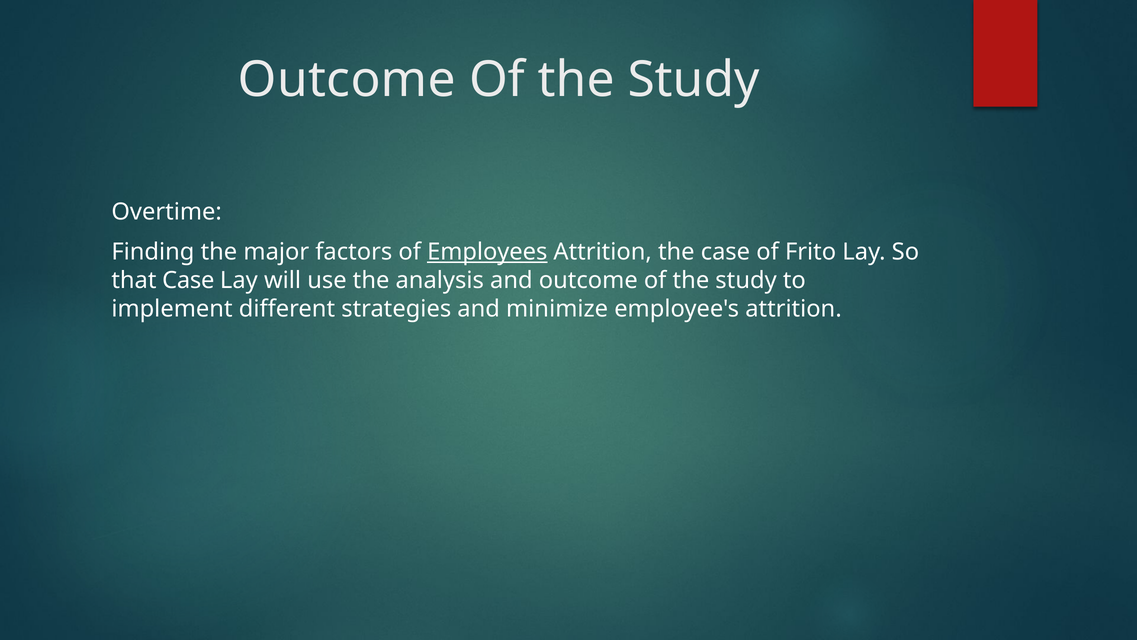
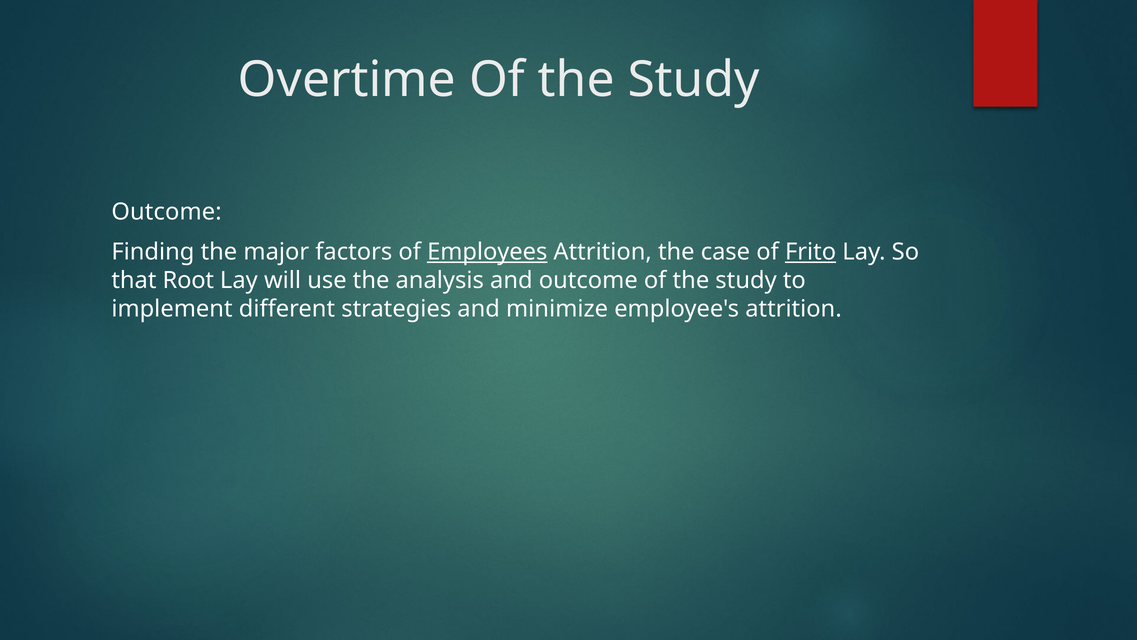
Outcome: Outcome -> Overtime (347, 80)
Overtime: Overtime -> Outcome (167, 212)
Frito underline: none -> present (811, 252)
that Case: Case -> Root (188, 280)
